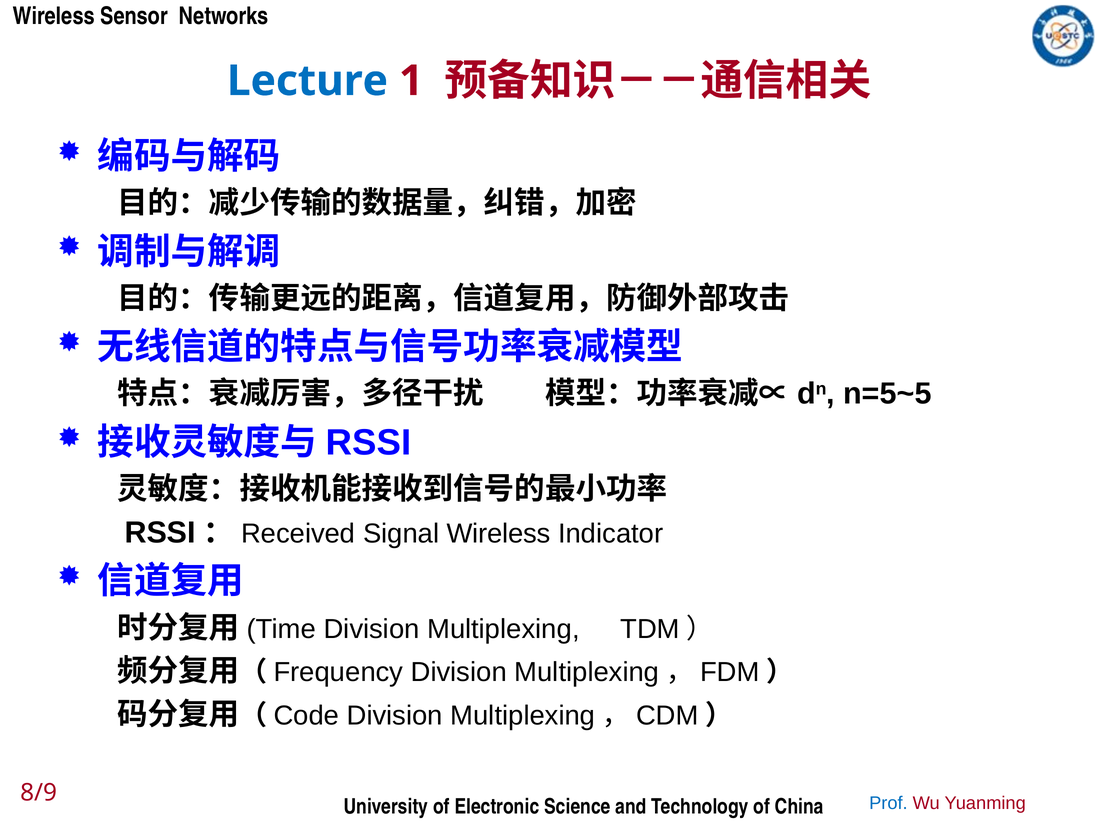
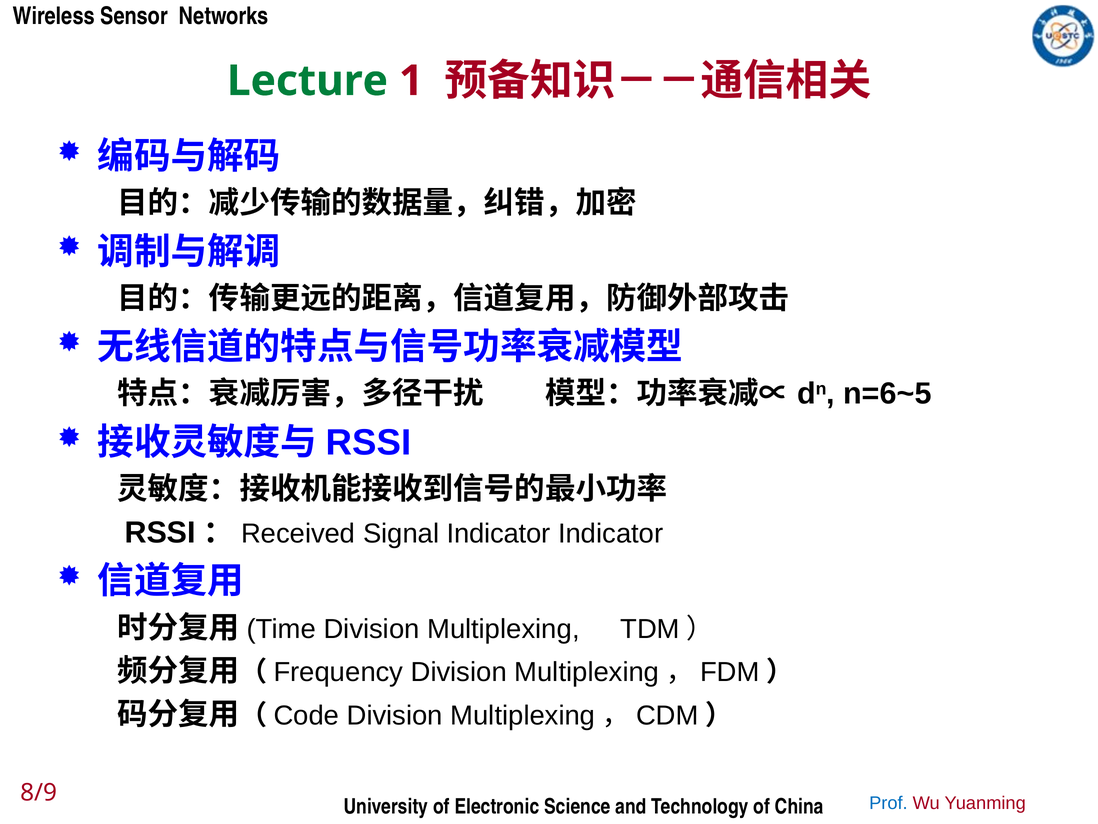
Lecture colour: blue -> green (307, 81)
n=5~5: n=5~5 -> n=6~5 (887, 394)
Signal Wireless: Wireless -> Indicator (499, 533)
